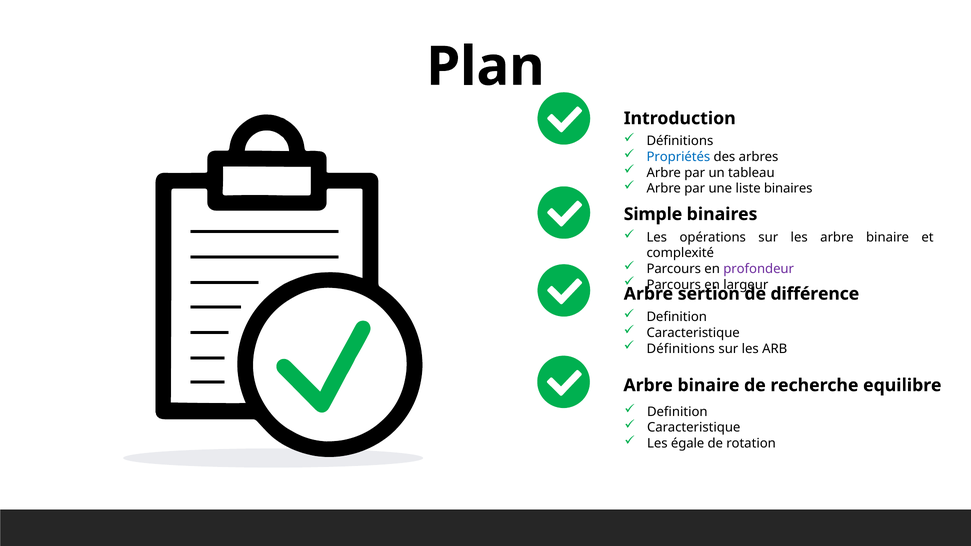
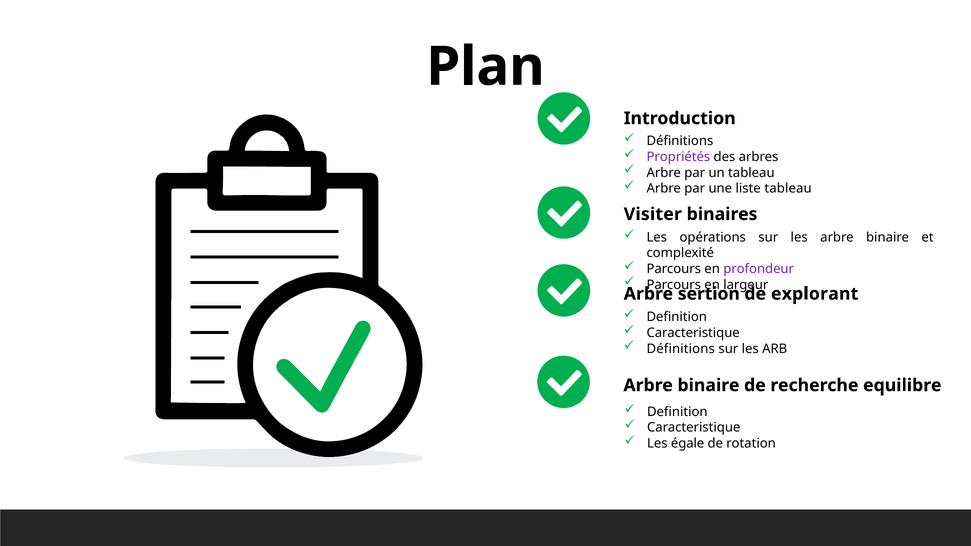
Propriétés colour: blue -> purple (678, 157)
liste binaires: binaires -> tableau (788, 189)
Simple: Simple -> Visiter (653, 214)
différence: différence -> explorant (815, 294)
